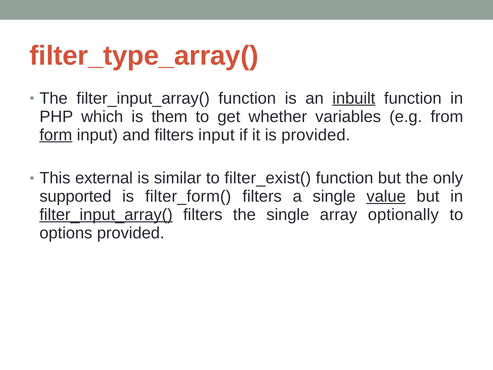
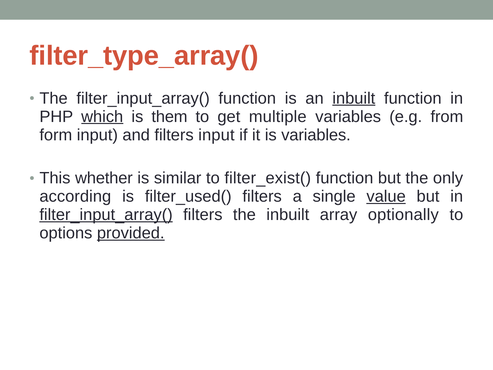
which underline: none -> present (102, 117)
whether: whether -> multiple (278, 117)
form underline: present -> none (56, 135)
is provided: provided -> variables (316, 135)
external: external -> whether (104, 178)
supported: supported -> according (75, 196)
filter_form(: filter_form( -> filter_used( (188, 196)
the single: single -> inbuilt (288, 215)
provided underline: none -> present (131, 233)
